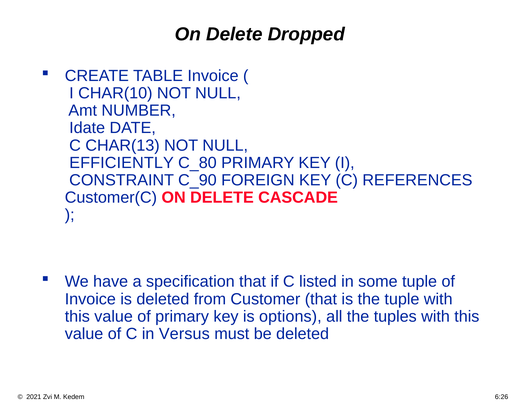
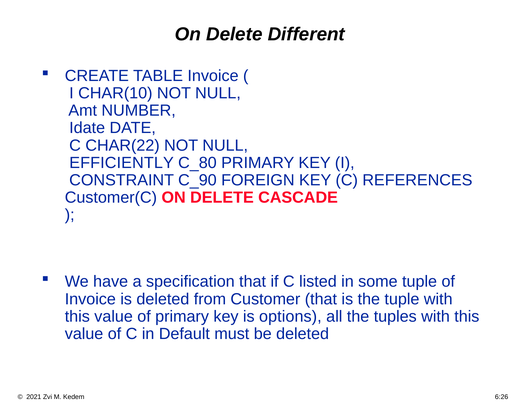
Dropped: Dropped -> Different (306, 34)
CHAR(13: CHAR(13 -> CHAR(22 (123, 145)
Versus: Versus -> Default (184, 334)
